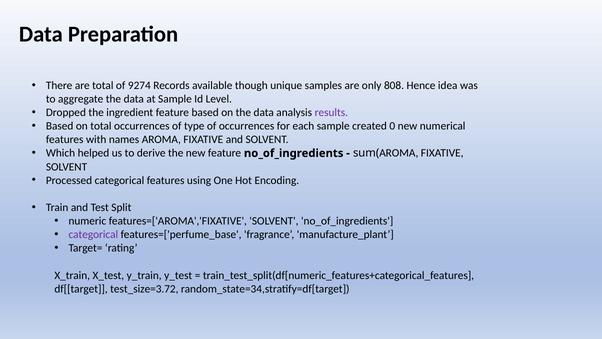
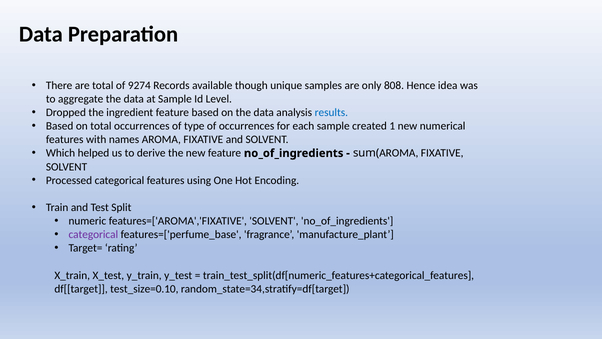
results colour: purple -> blue (331, 112)
0: 0 -> 1 (392, 126)
test_size=3.72: test_size=3.72 -> test_size=0.10 (144, 289)
